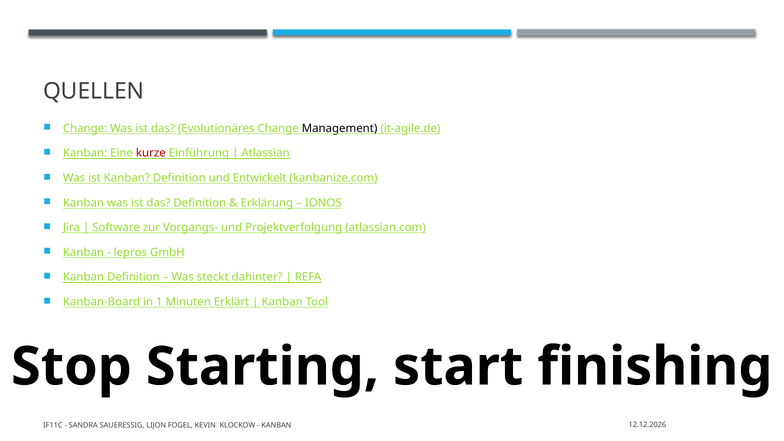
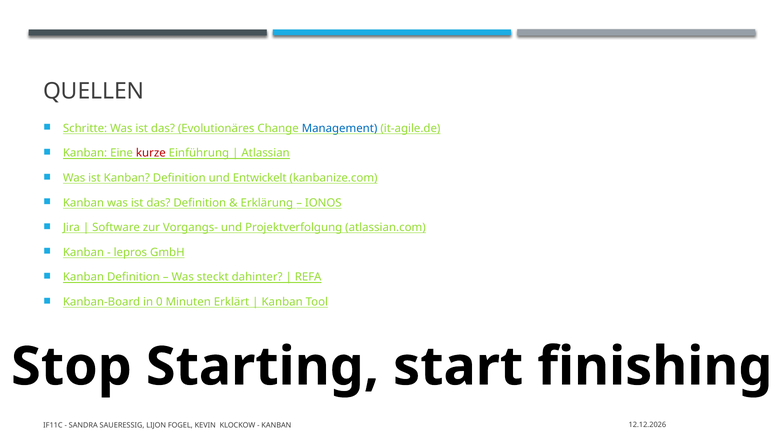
Change: Change -> Schritte (85, 128)
Management colour: black -> blue (340, 128)
1: 1 -> 0 (159, 302)
